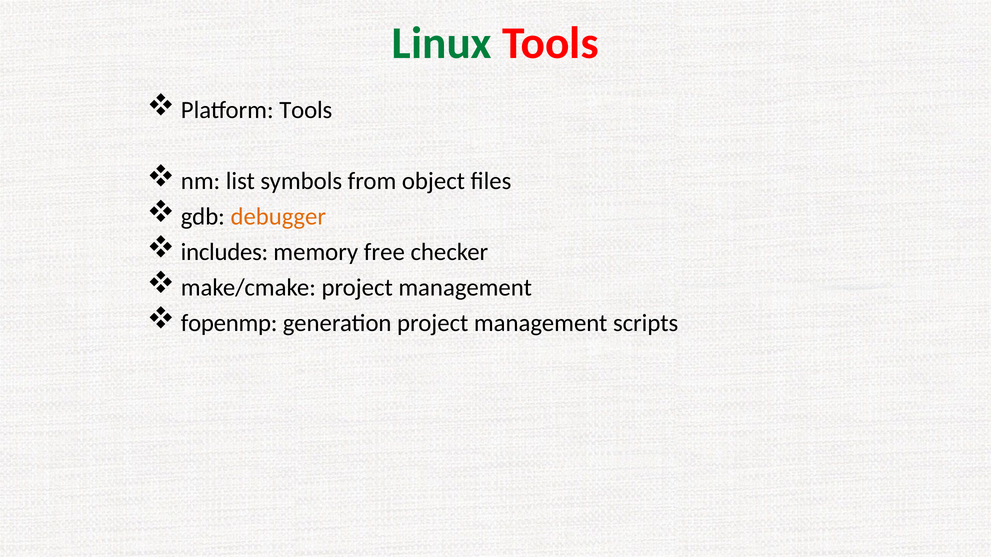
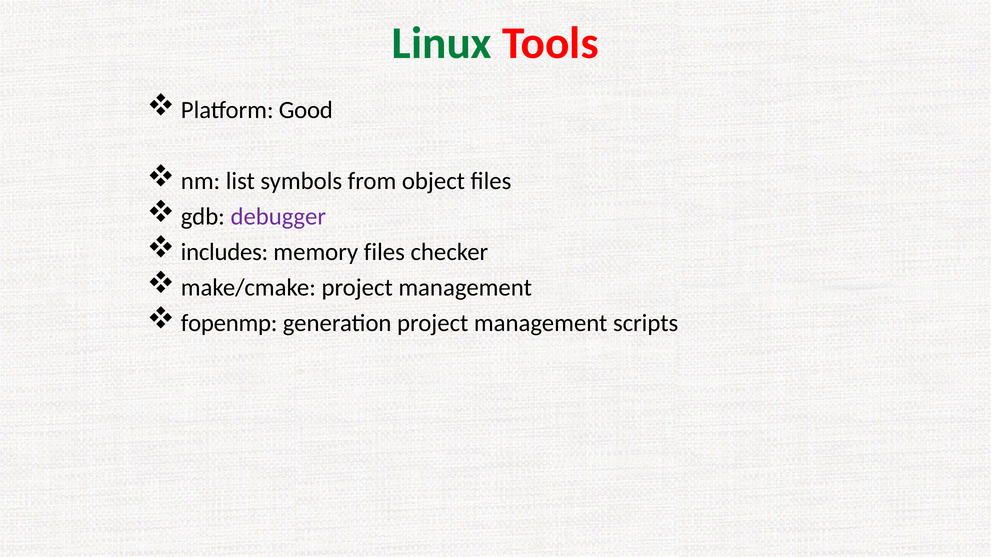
Platform Tools: Tools -> Good (306, 110)
debugger colour: orange -> purple (278, 217)
memory free: free -> files (384, 252)
